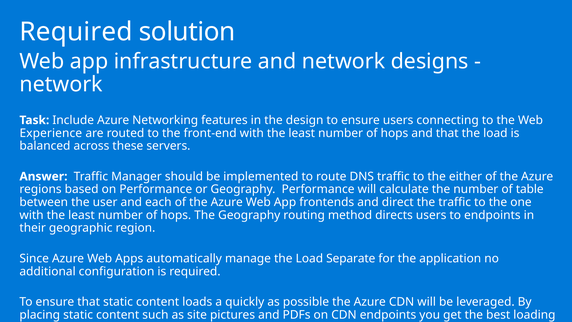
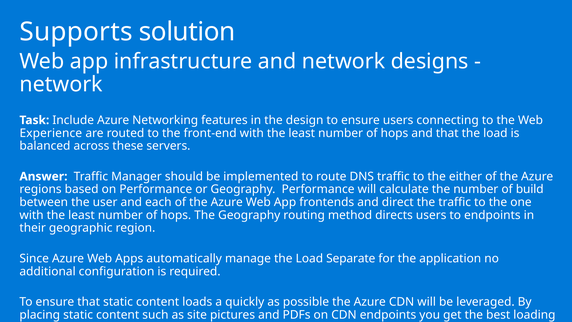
Required: Required -> Supports (76, 32)
table: table -> build (530, 189)
